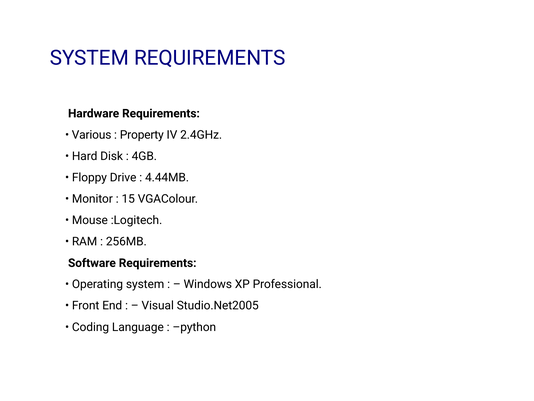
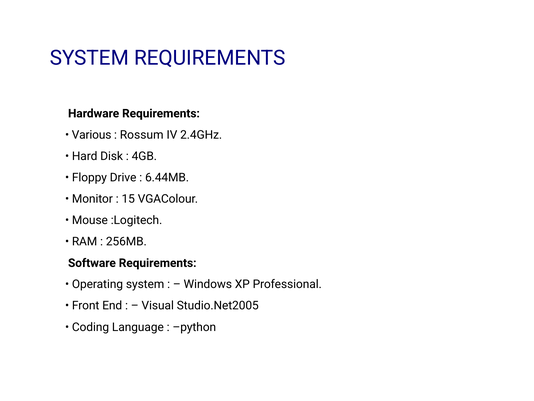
Property: Property -> Rossum (142, 135)
4.44MB: 4.44MB -> 6.44MB (167, 177)
